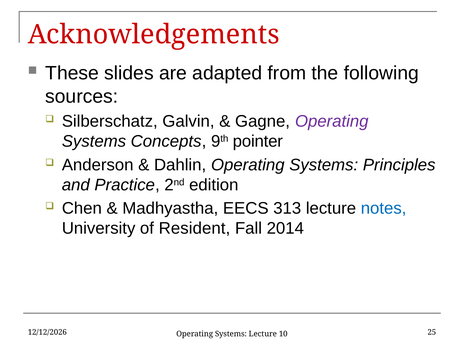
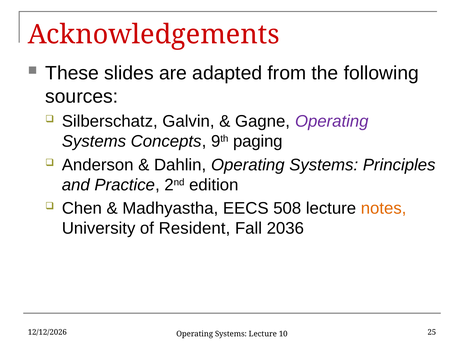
pointer: pointer -> paging (258, 141)
313: 313 -> 508 (287, 208)
notes colour: blue -> orange (384, 208)
2014: 2014 -> 2036 (285, 228)
